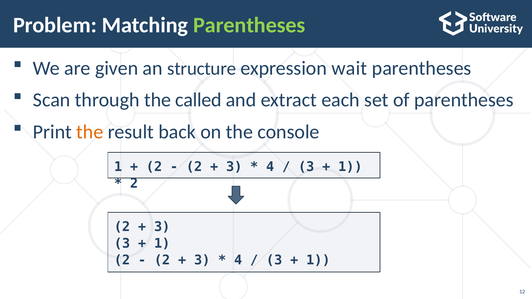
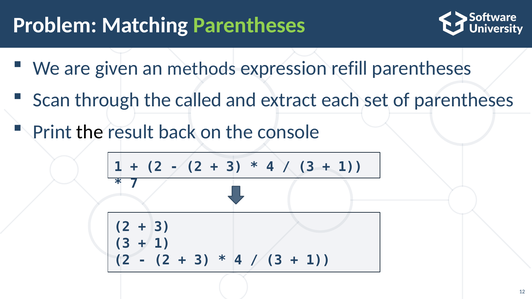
structure: structure -> methods (202, 69)
wait: wait -> refill (349, 68)
the colour: orange -> black (90, 132)
2: 2 -> 7 (134, 184)
